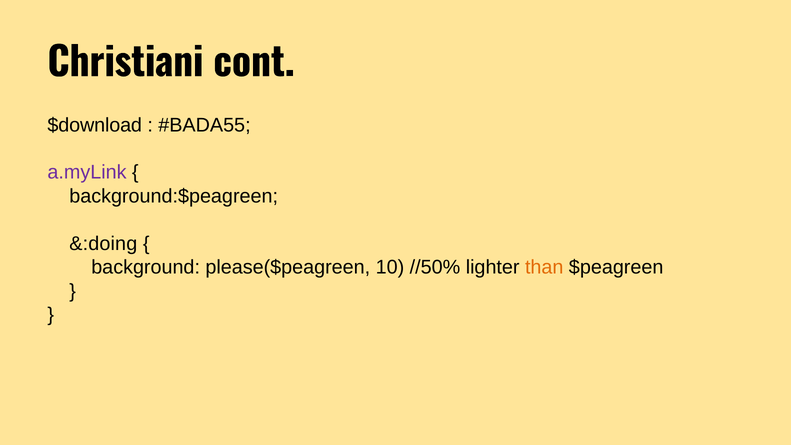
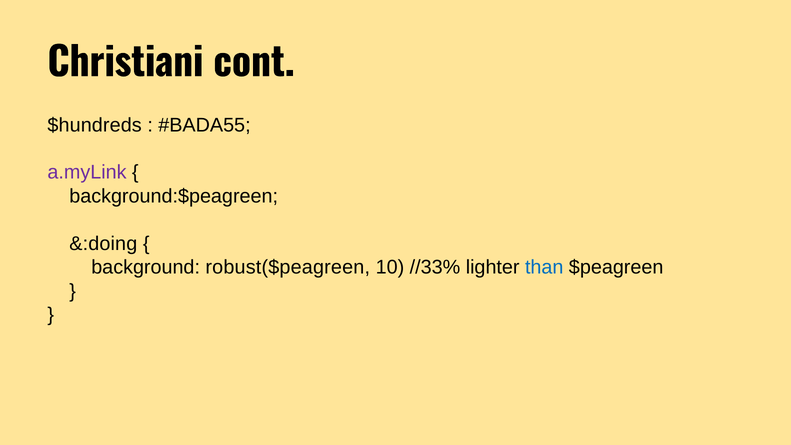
$download: $download -> $hundreds (95, 125)
please($peagreen: please($peagreen -> robust($peagreen (288, 267)
//50%: //50% -> //33% (435, 267)
than colour: orange -> blue (544, 267)
